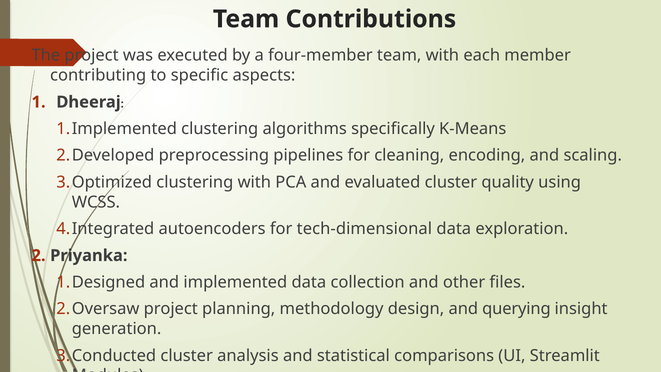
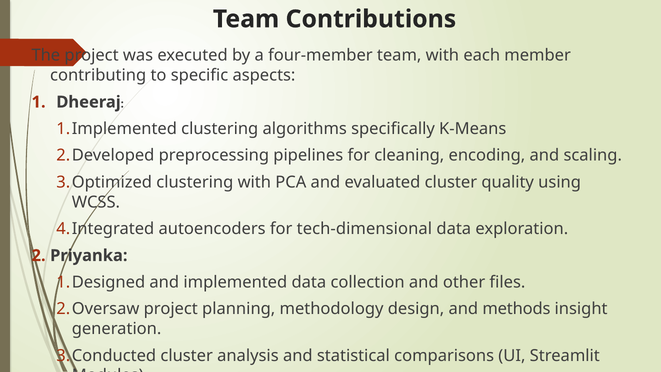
querying: querying -> methods (516, 309)
